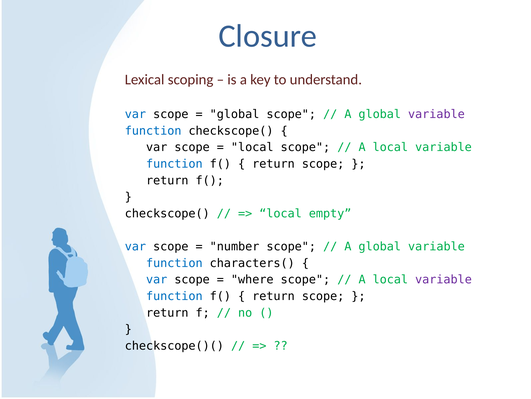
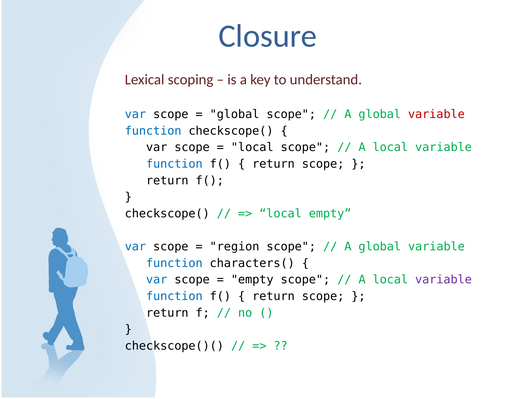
variable colour: purple -> red (436, 114)
number: number -> region (235, 246)
where: where -> empty (252, 279)
